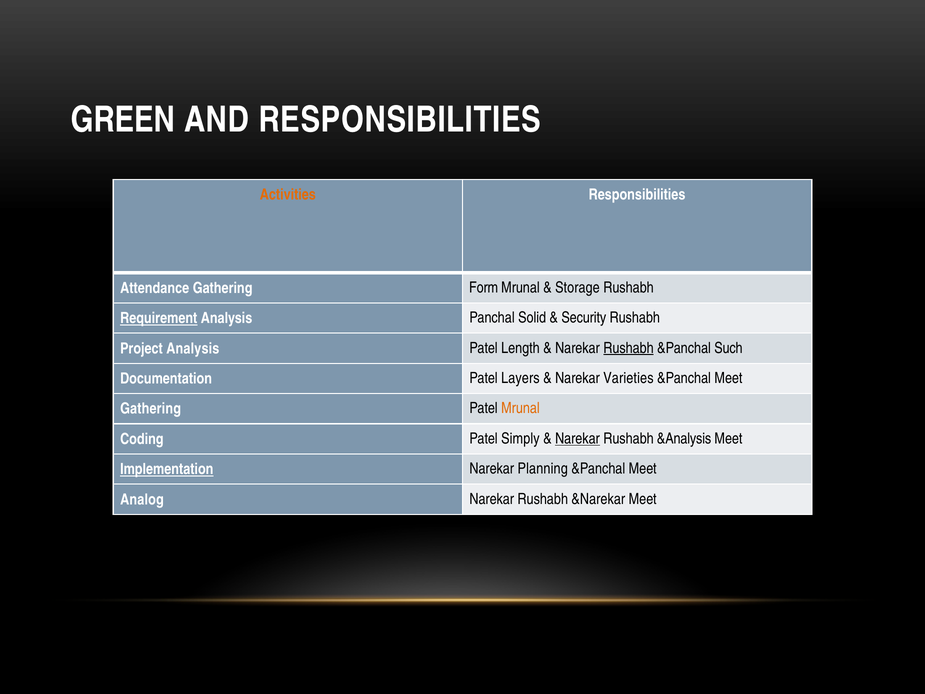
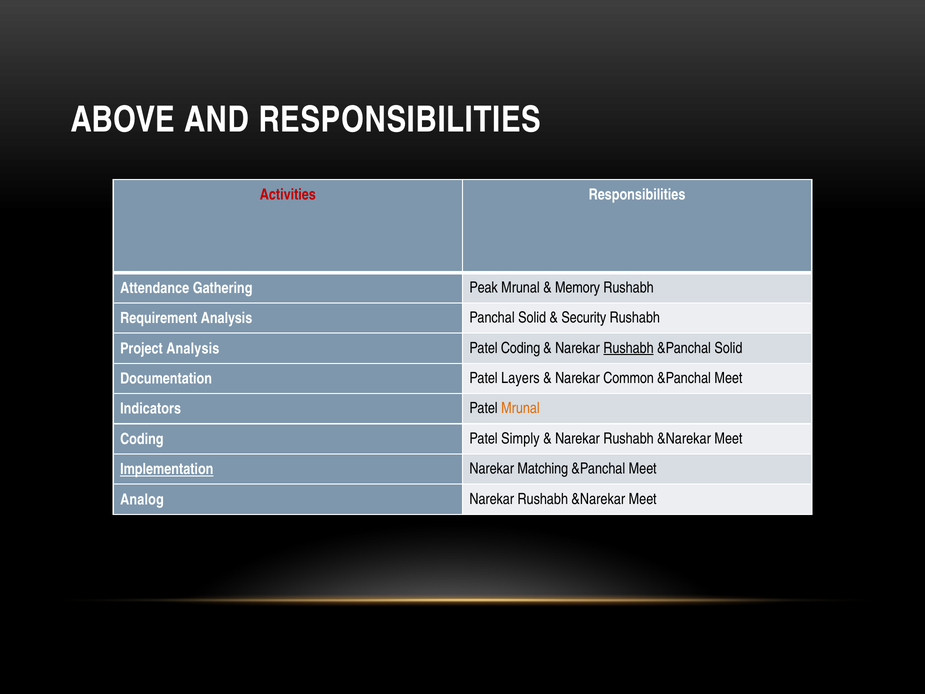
GREEN: GREEN -> ABOVE (123, 120)
Activities colour: orange -> red (288, 195)
Form: Form -> Peak (484, 287)
Storage: Storage -> Memory (578, 287)
Requirement underline: present -> none (159, 318)
Patel Length: Length -> Coding (521, 348)
&Panchal Such: Such -> Solid (728, 348)
Varieties: Varieties -> Common (629, 378)
Gathering: Gathering -> Indicators (151, 409)
Narekar underline: present -> none (577, 438)
&Analysis: &Analysis -> &Narekar (684, 438)
Planning: Planning -> Matching (543, 469)
